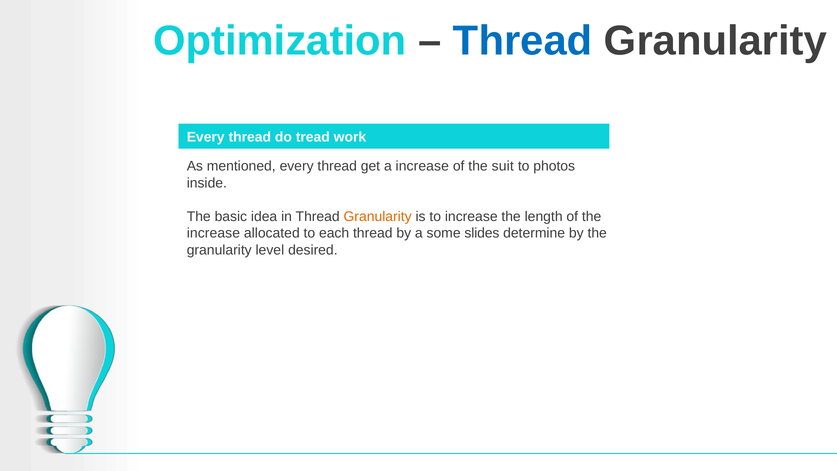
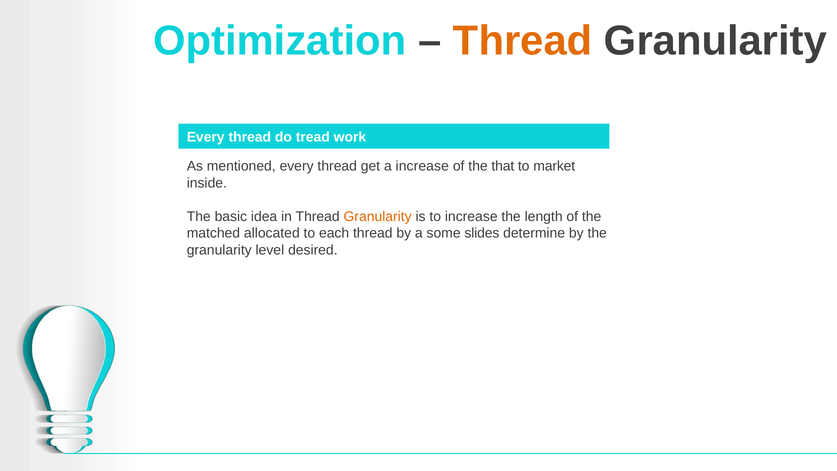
Thread colour: blue -> orange (523, 41)
suit: suit -> that (503, 166)
photos: photos -> market (554, 166)
increase: increase -> matched (213, 233)
